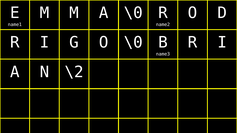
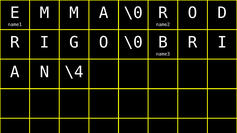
\2: \2 -> \4 (74, 72)
